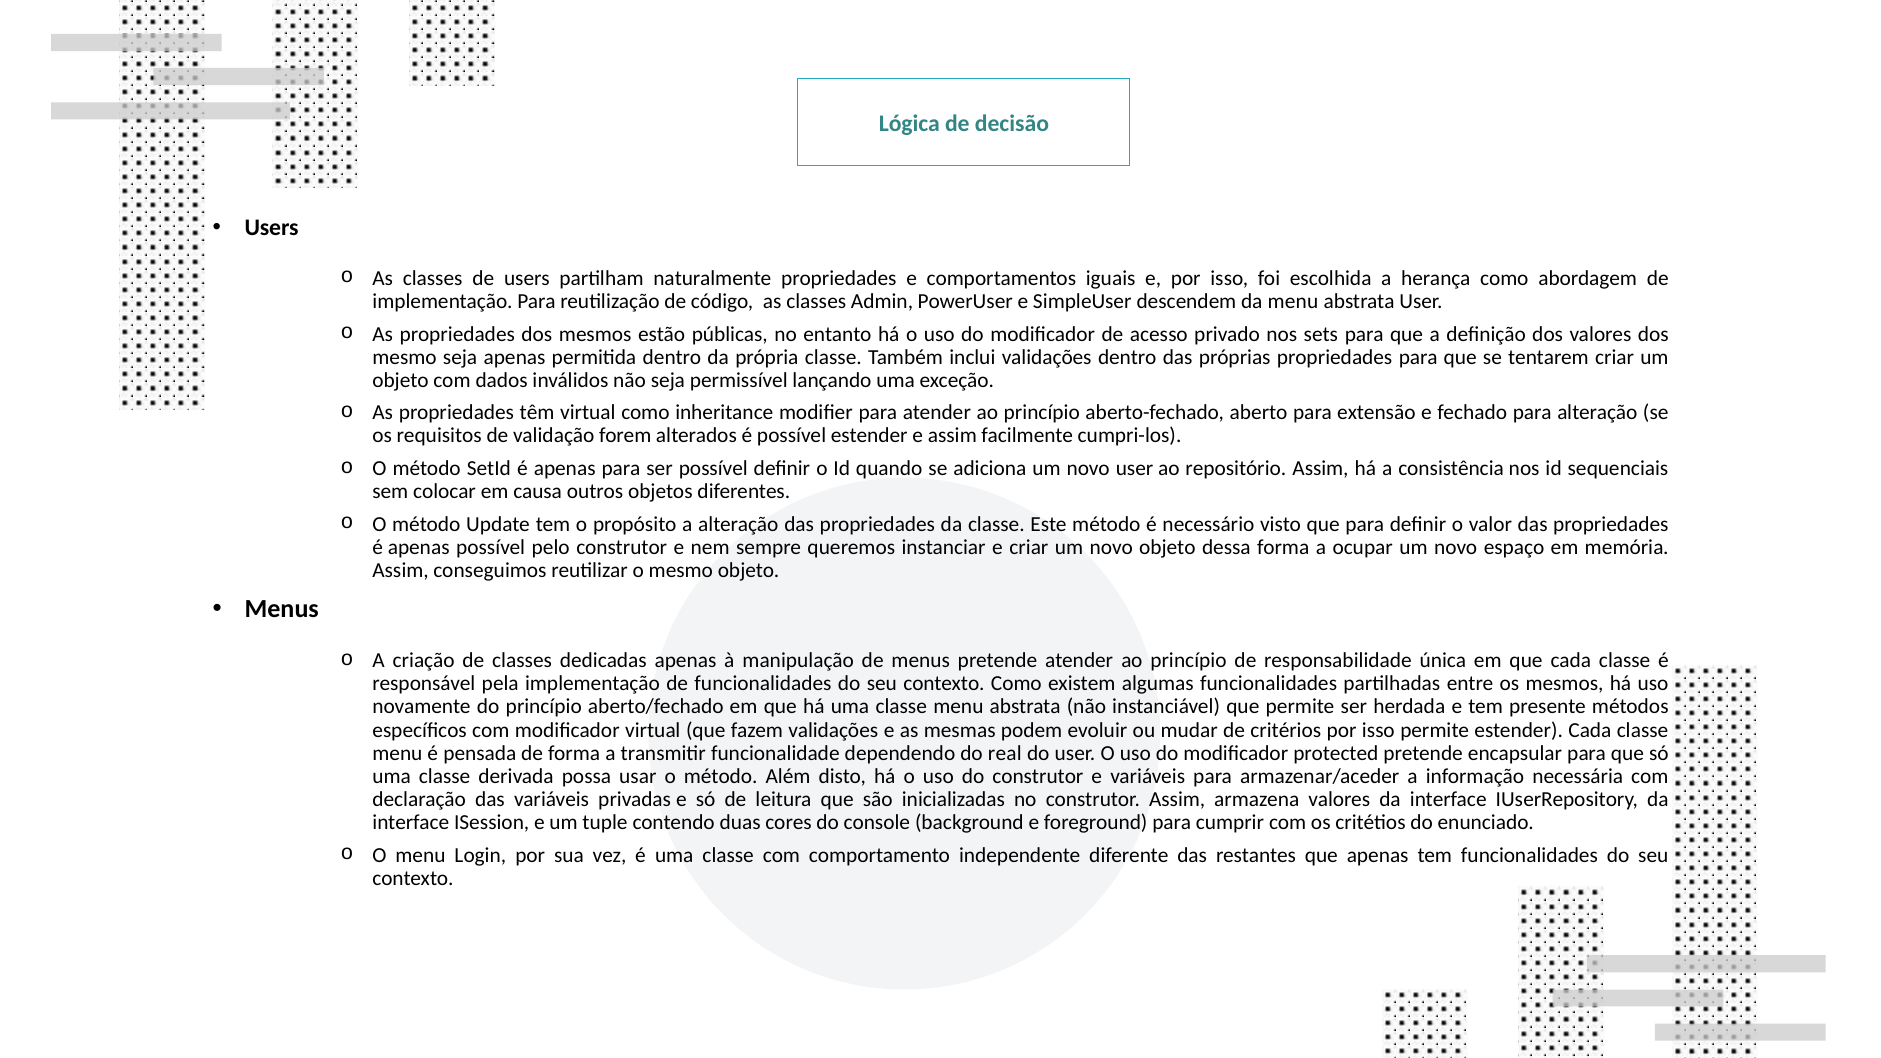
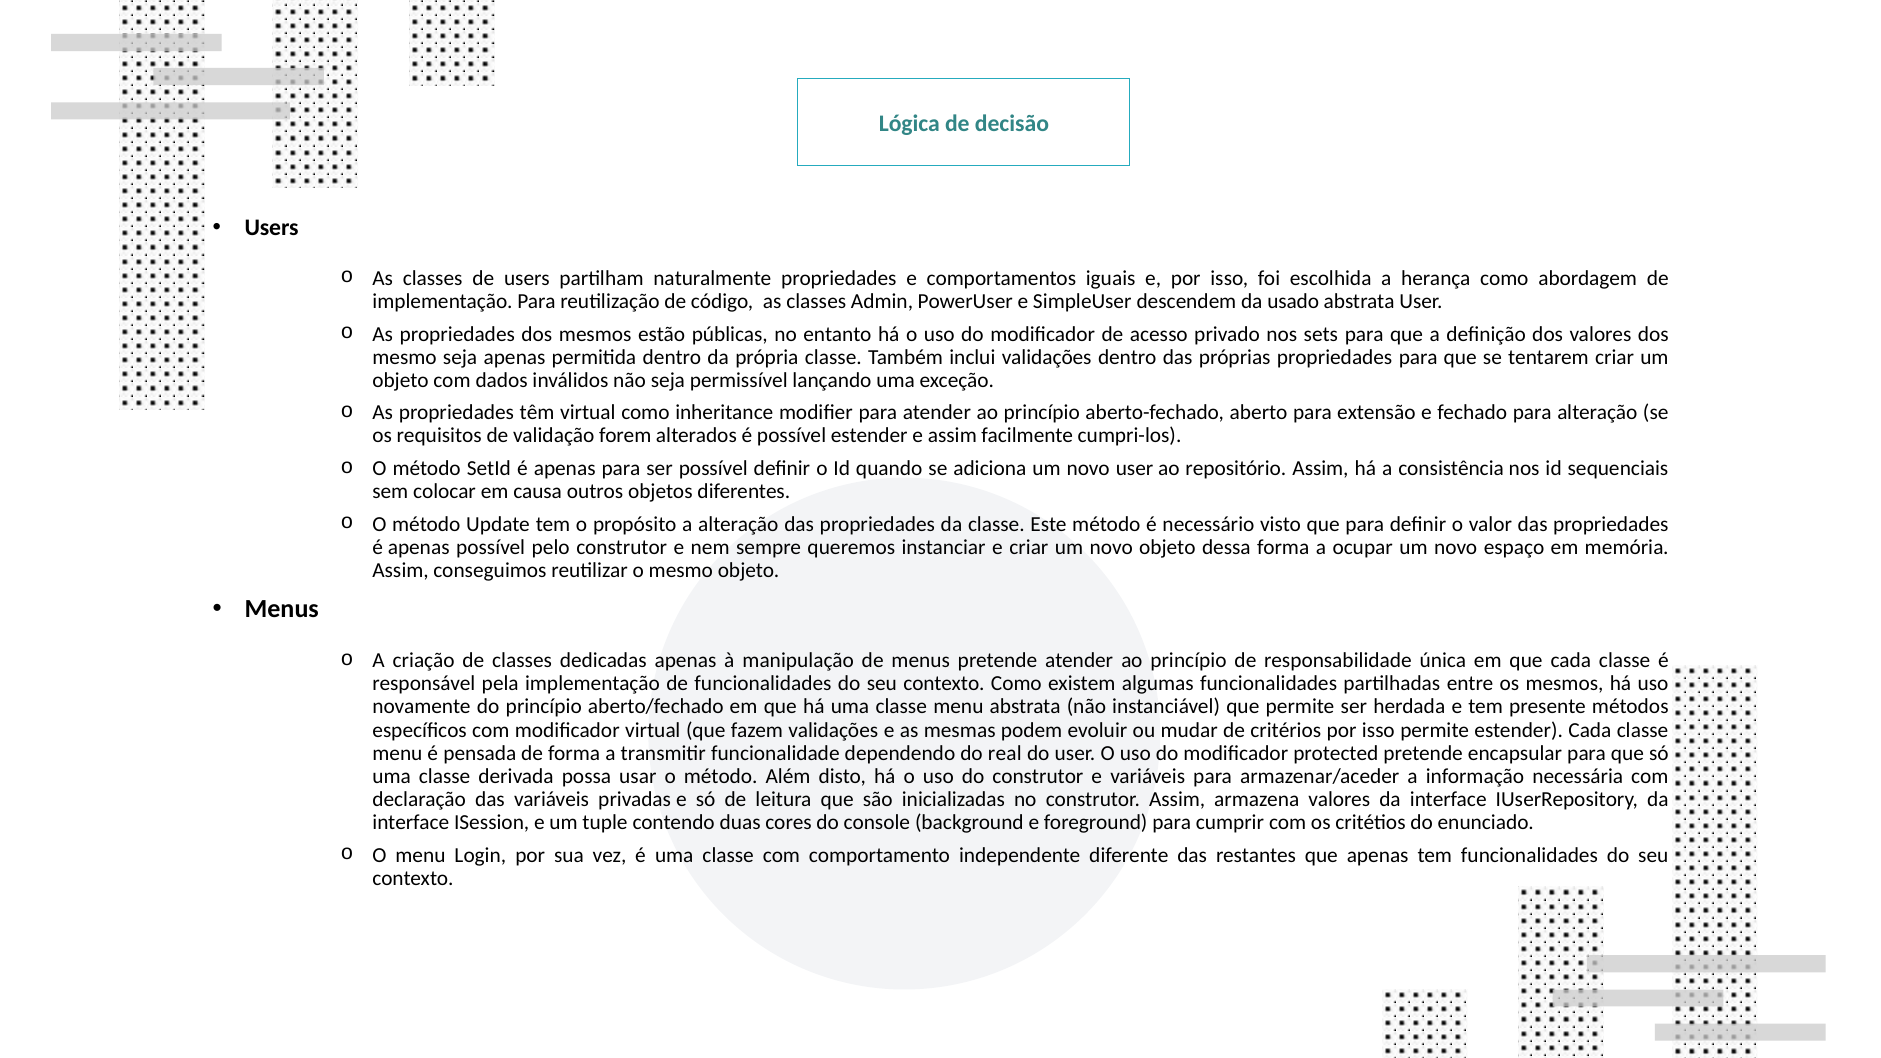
da menu: menu -> usado (1293, 301)
